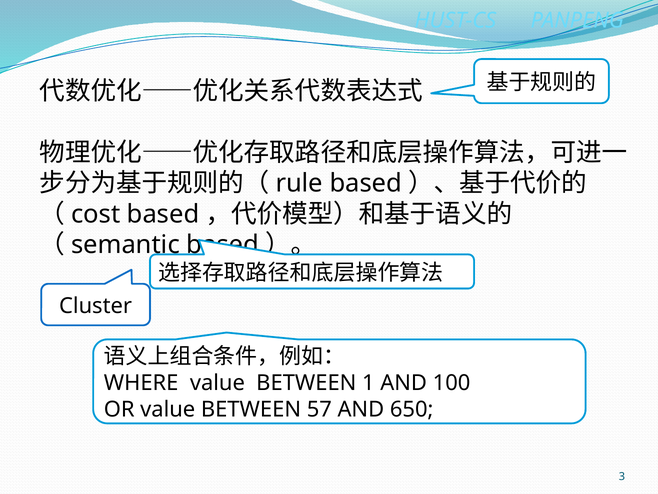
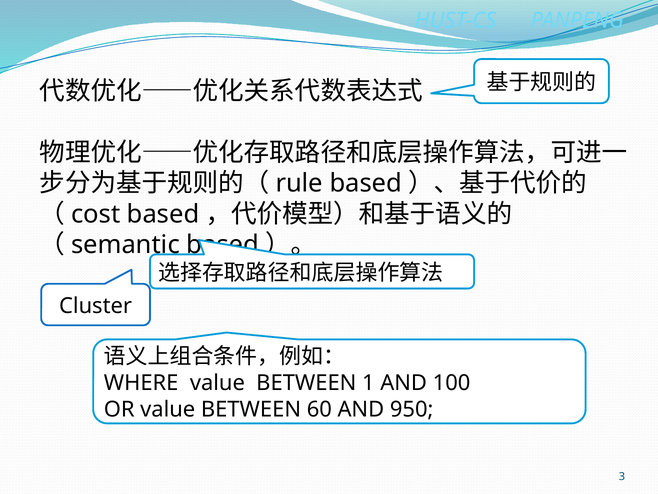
57: 57 -> 60 (319, 409)
650: 650 -> 950 (412, 409)
